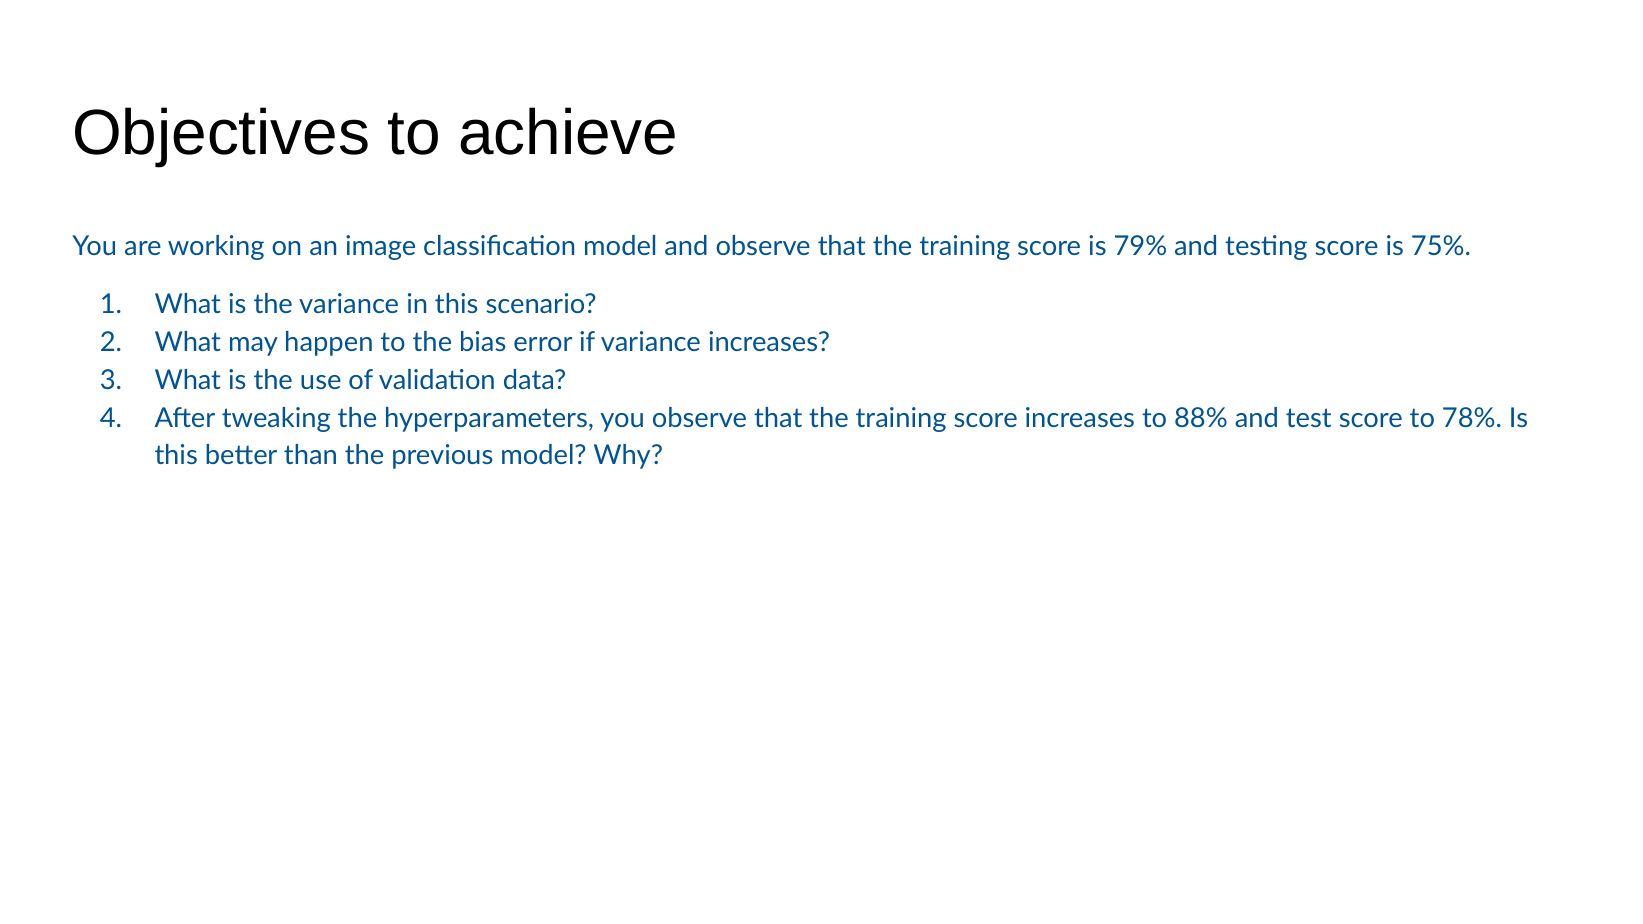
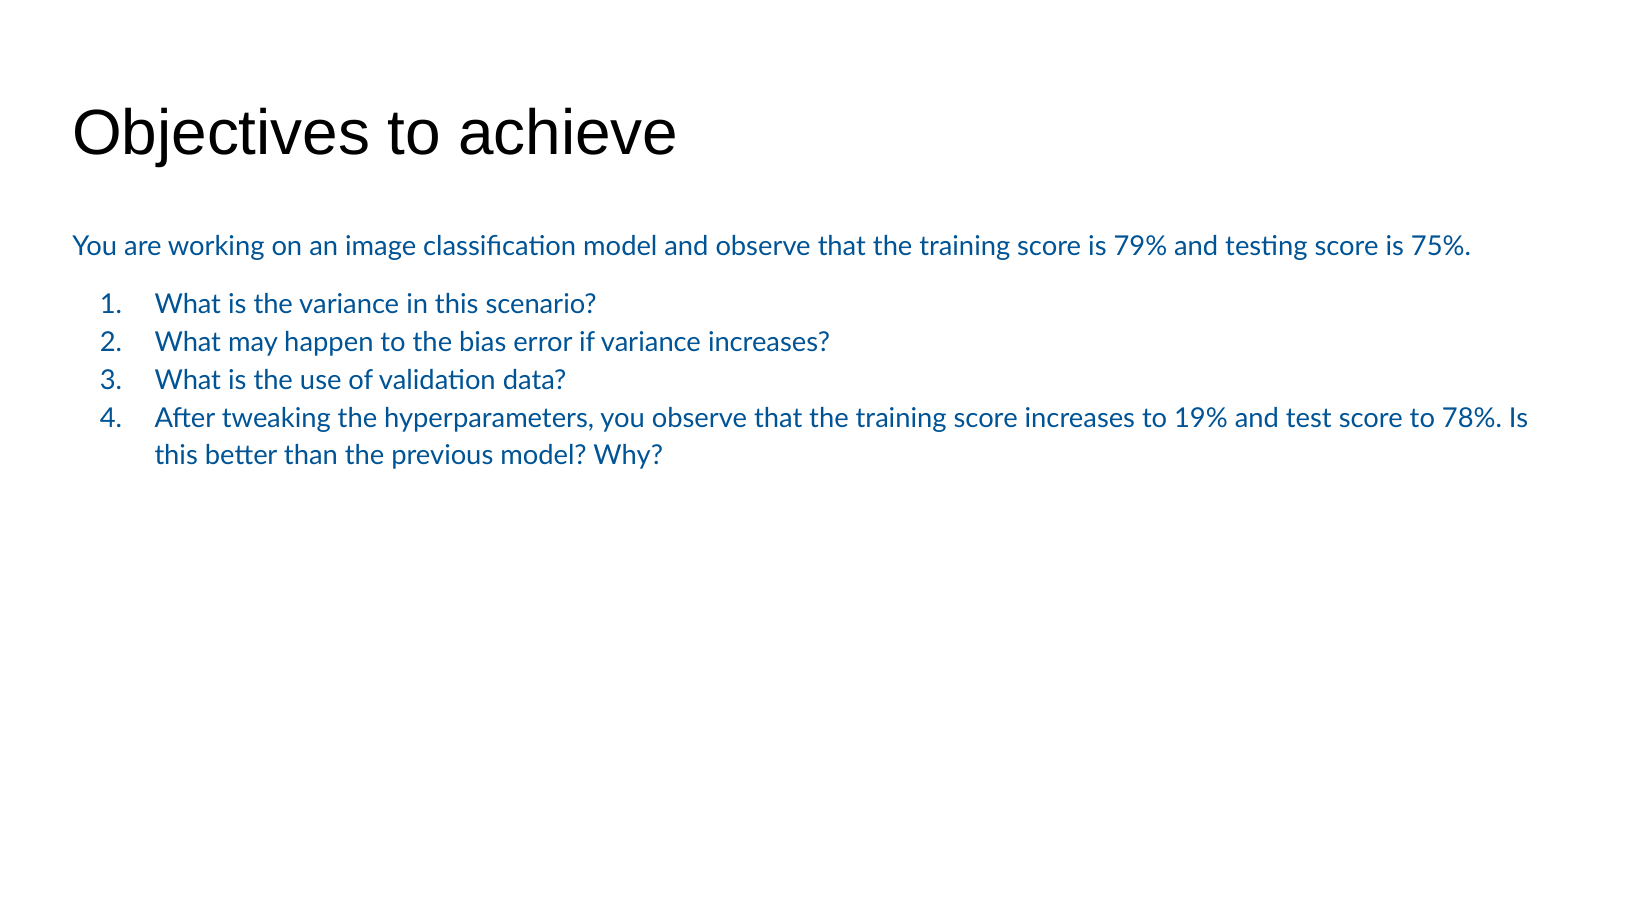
88%: 88% -> 19% (1201, 418)
